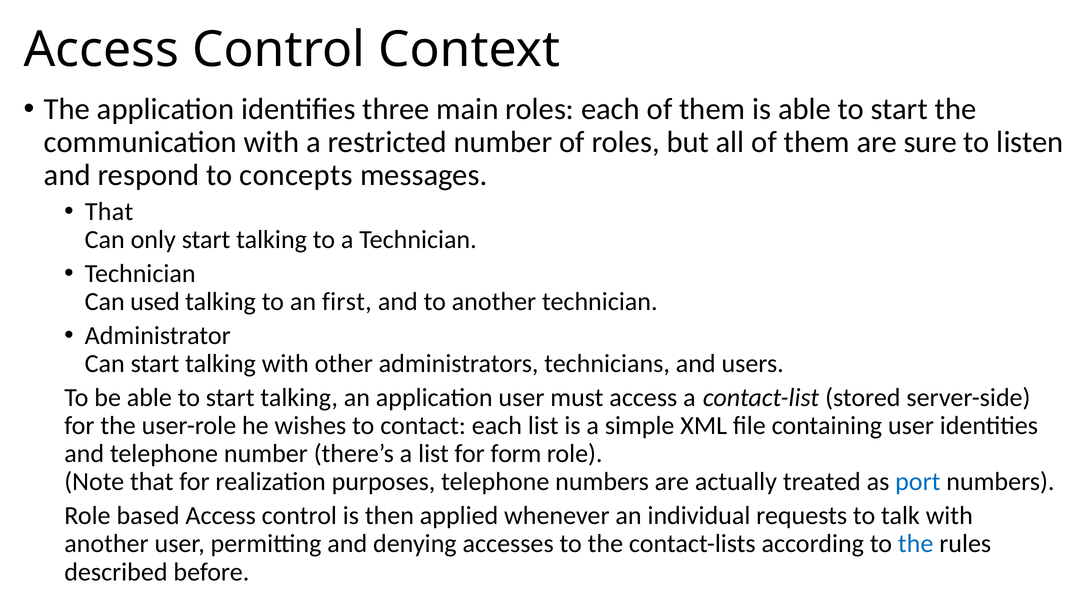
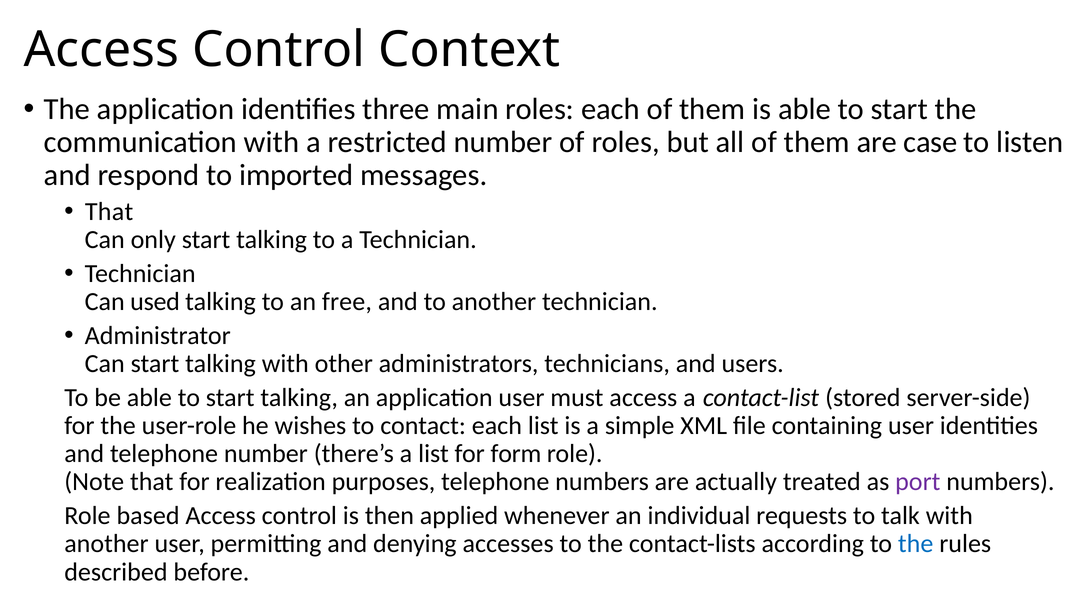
sure: sure -> case (930, 142)
concepts: concepts -> imported (296, 175)
first: first -> free (347, 302)
port colour: blue -> purple (918, 482)
